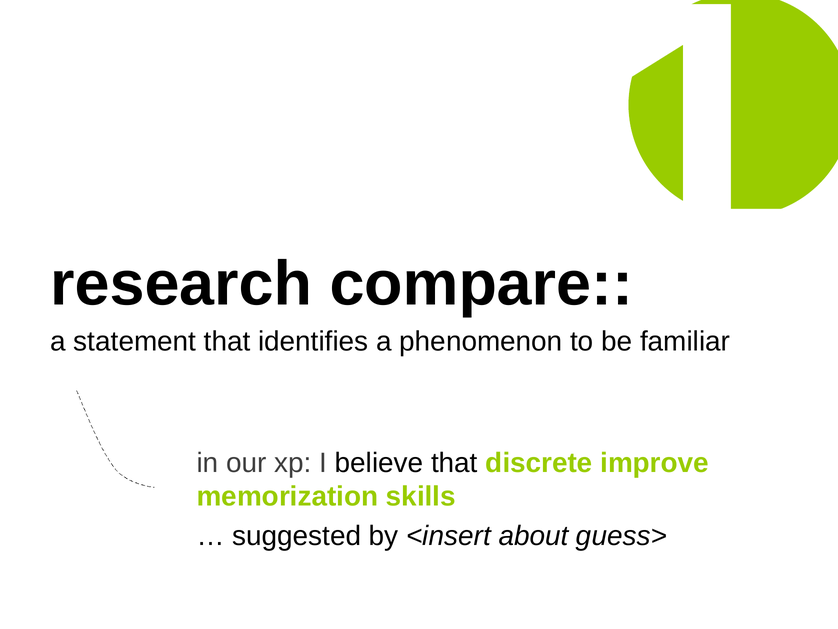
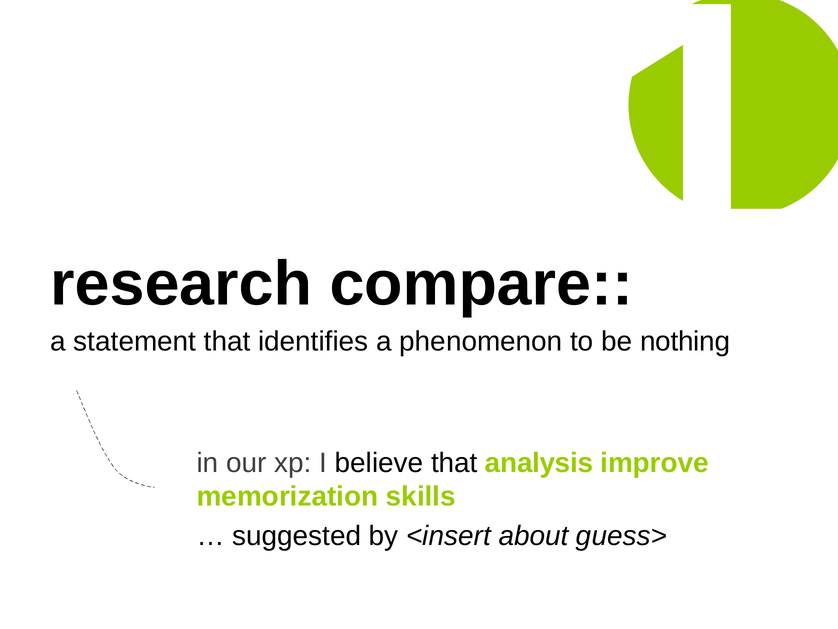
familiar: familiar -> nothing (685, 341)
discrete: discrete -> analysis (539, 463)
